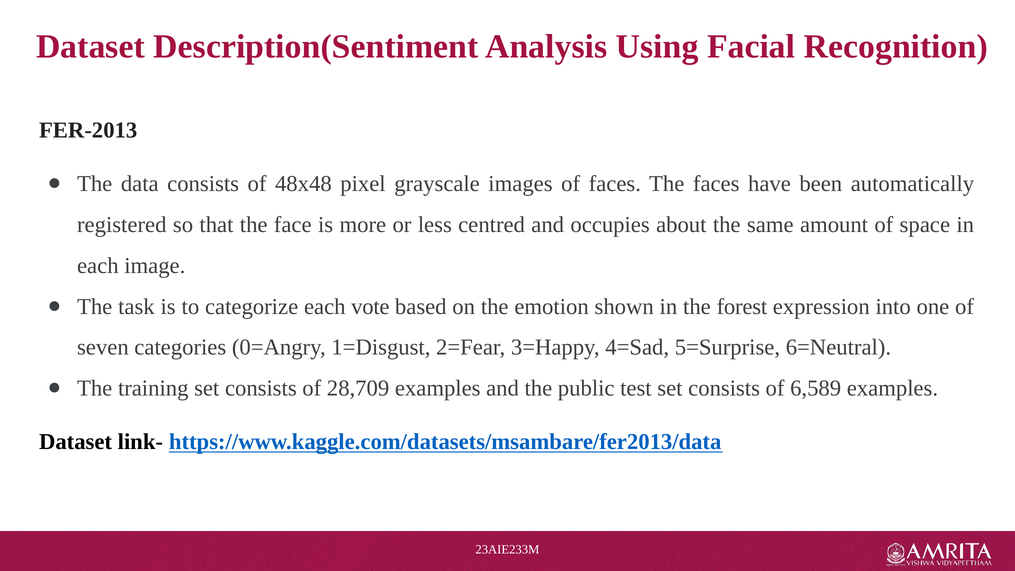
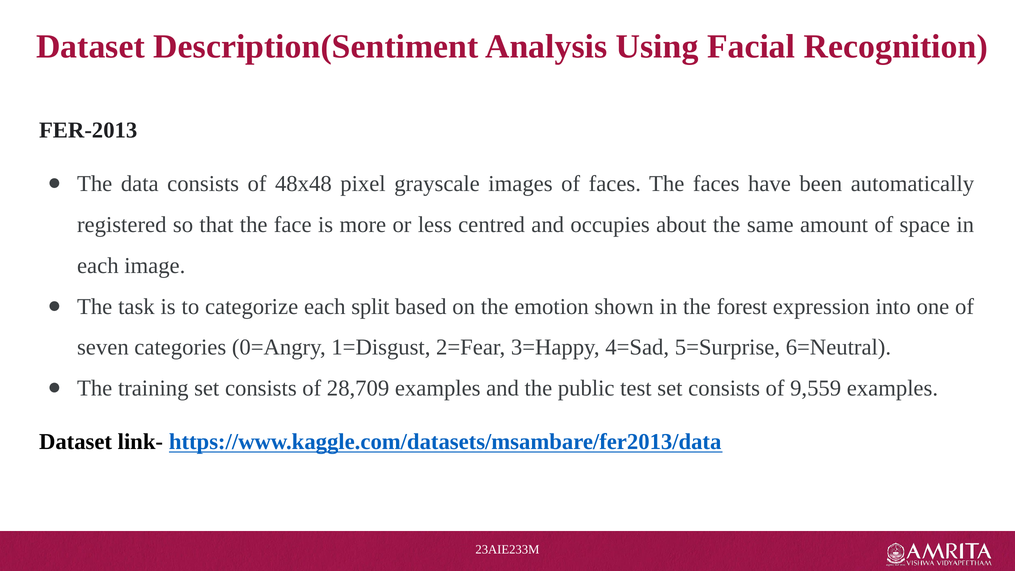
vote: vote -> split (370, 306)
6,589: 6,589 -> 9,559 (816, 388)
